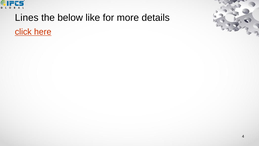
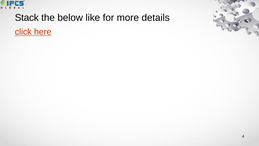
Lines: Lines -> Stack (27, 18)
